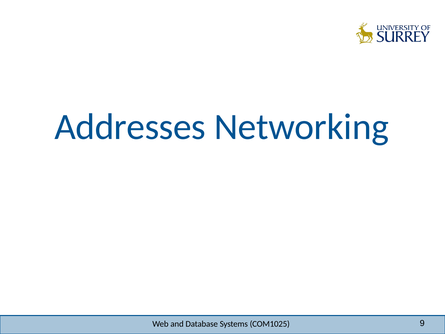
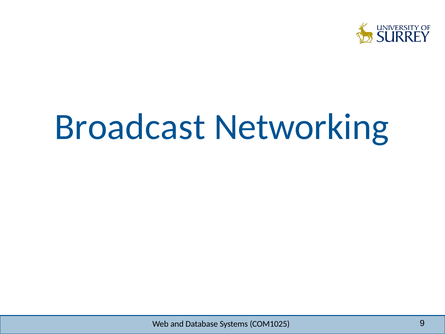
Addresses: Addresses -> Broadcast (130, 127)
